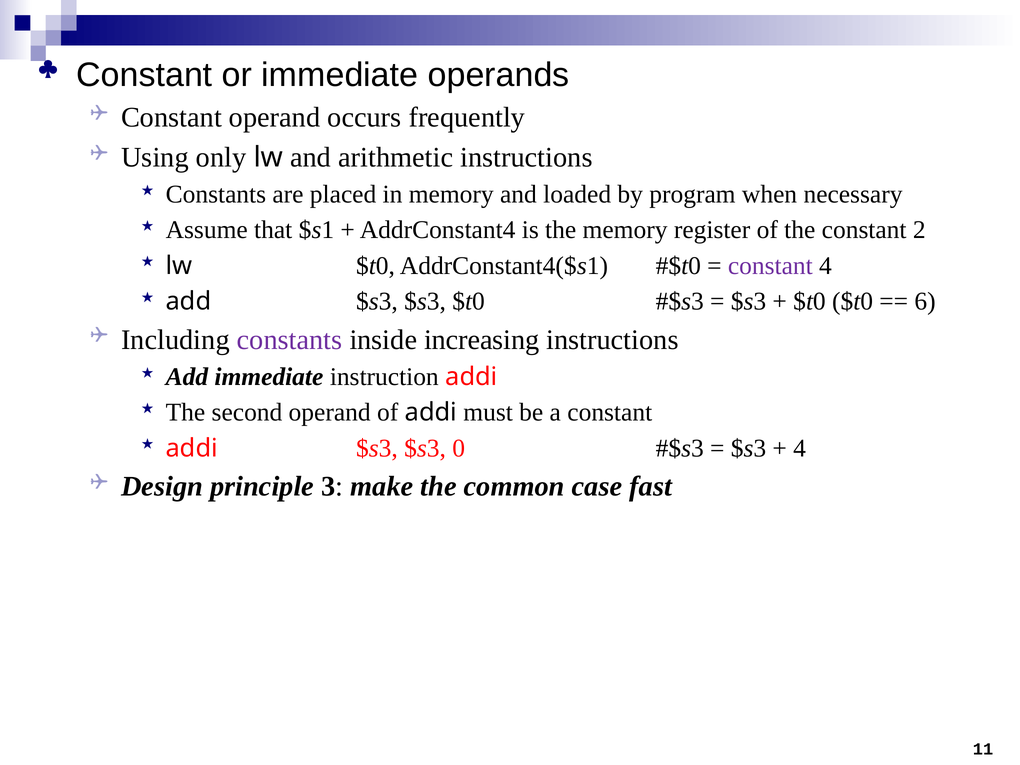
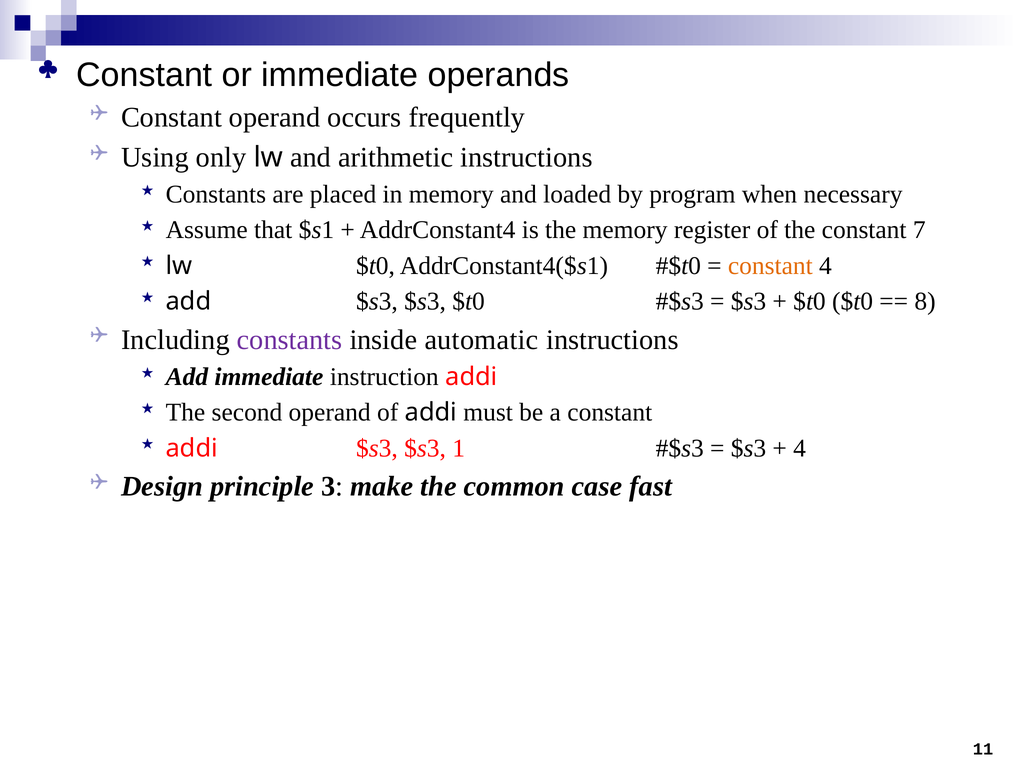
2: 2 -> 7 (919, 230)
constant colour: purple -> orange (770, 266)
6: 6 -> 8 (925, 301)
increasing: increasing -> automatic (482, 340)
0: 0 -> 1 (459, 448)
